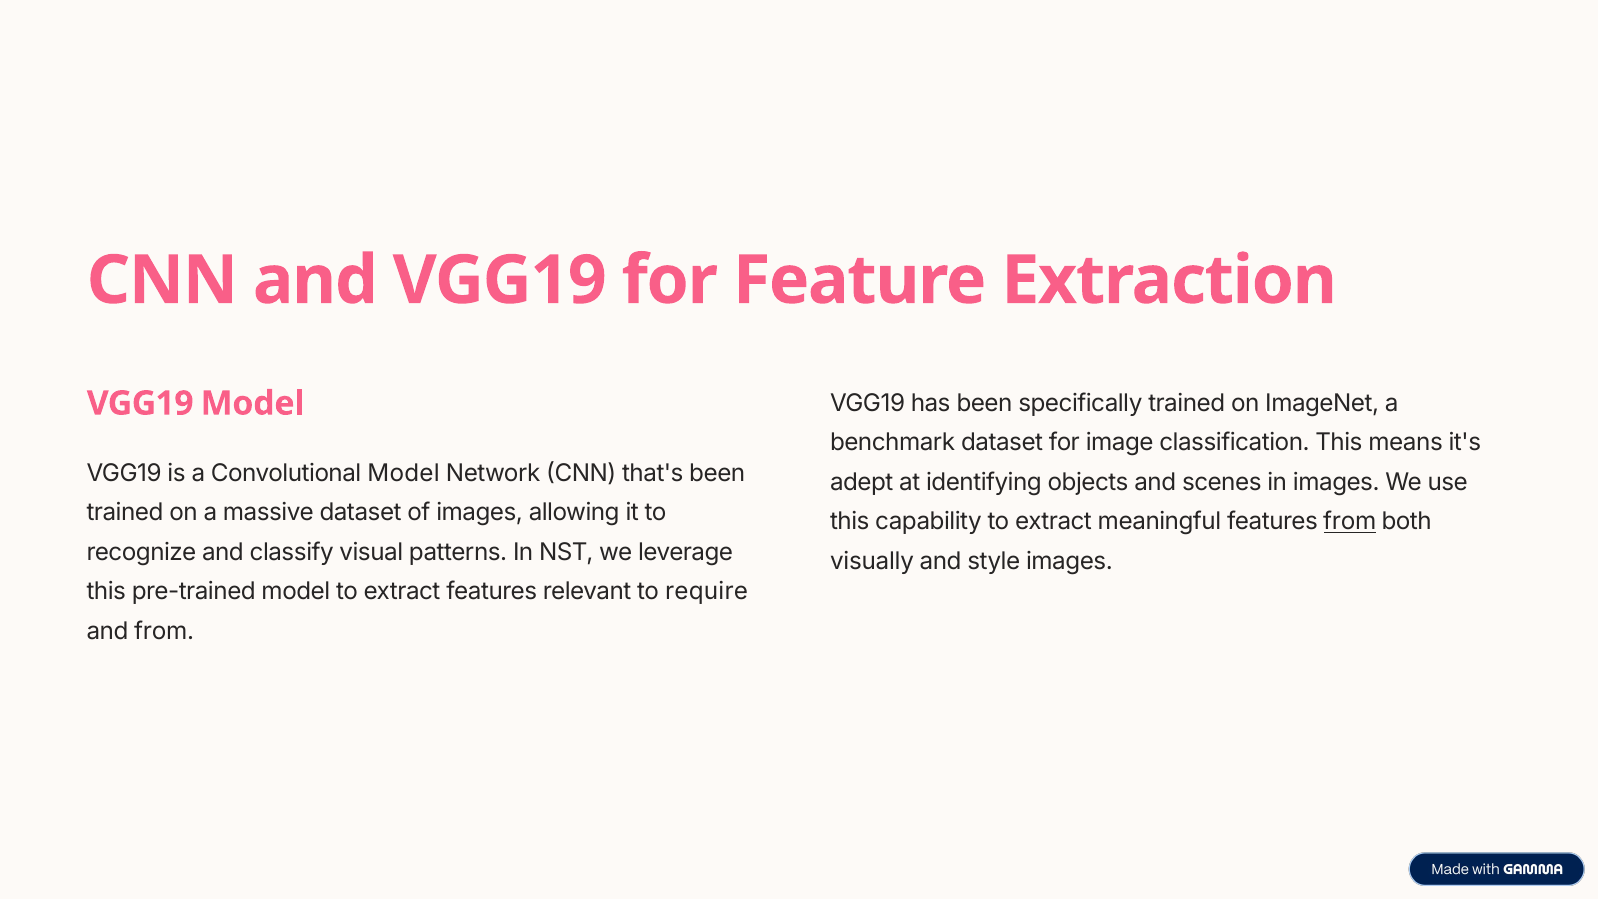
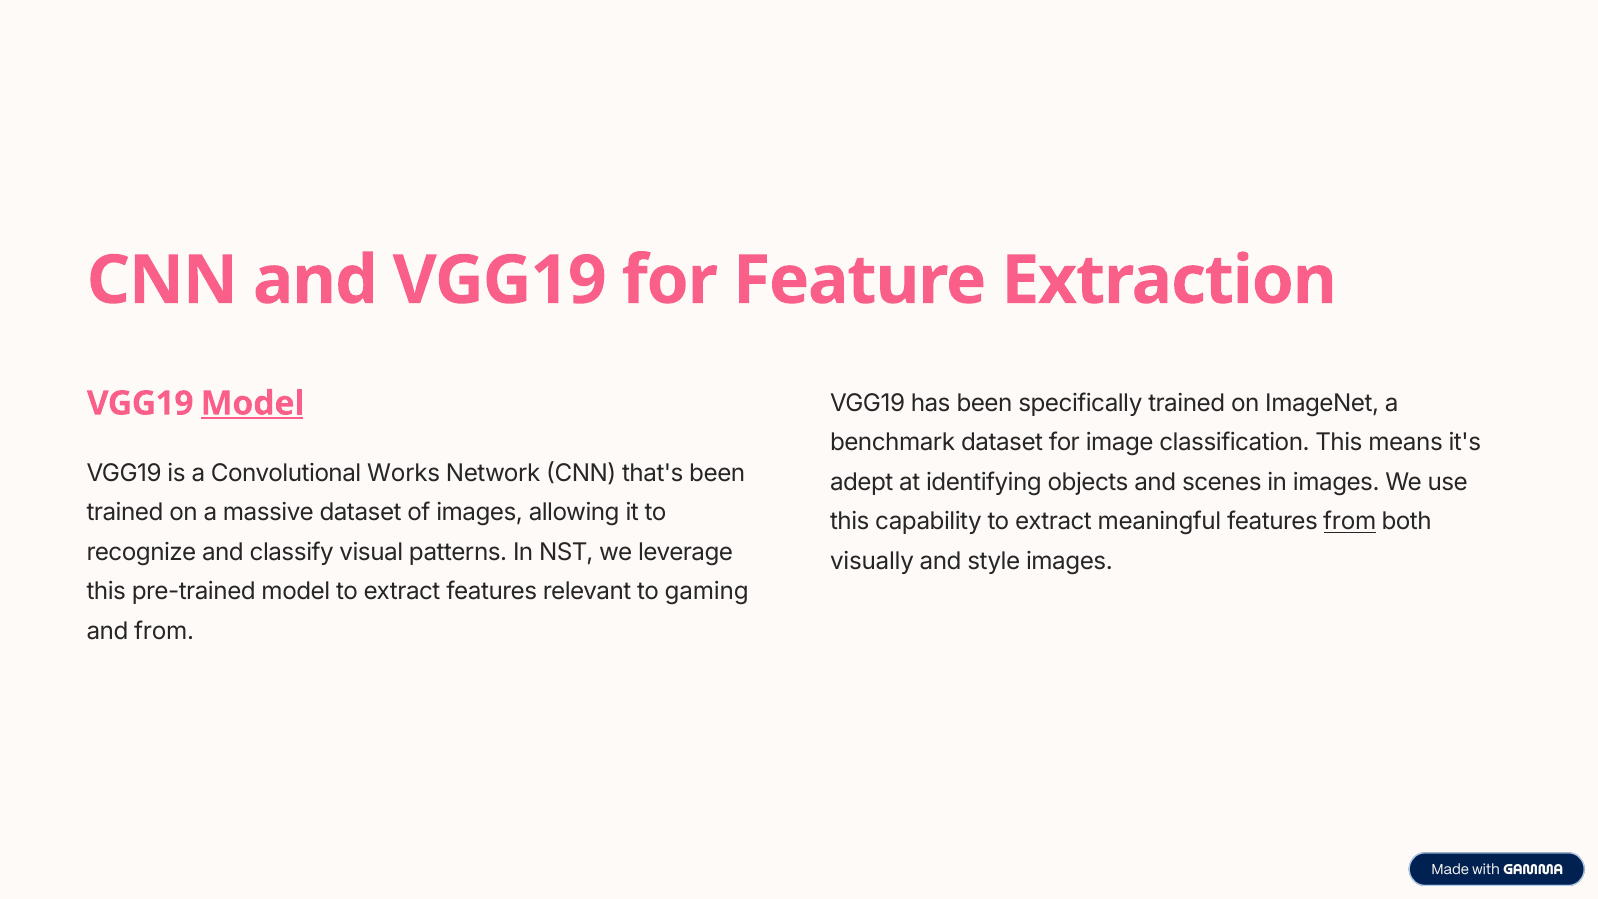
Model underline: none -> present (252, 403)
Convolutional Model: Model -> Works (404, 473)
require: require -> gaming (707, 592)
